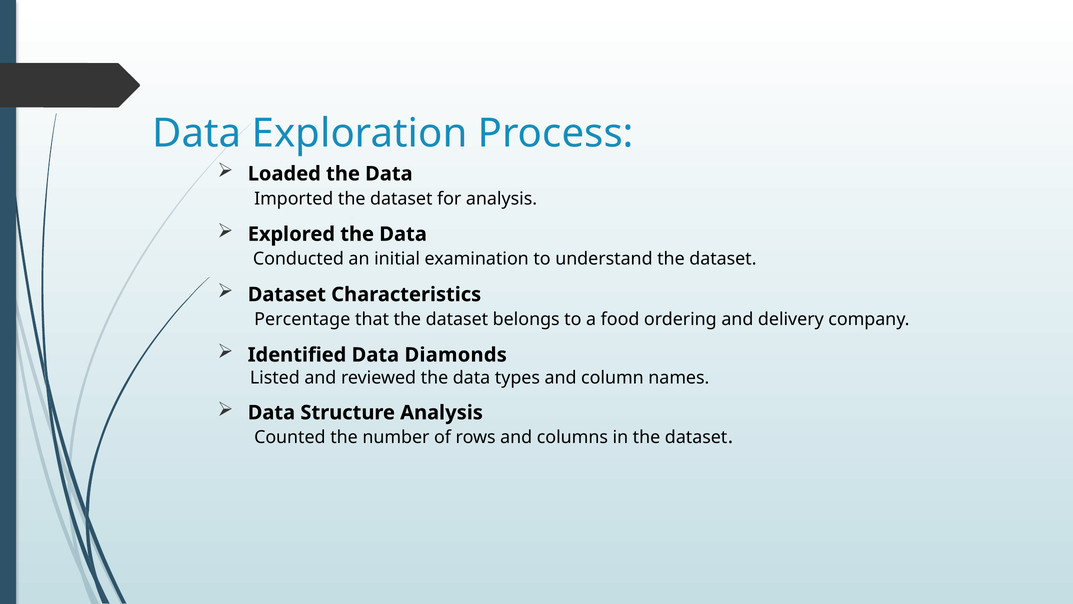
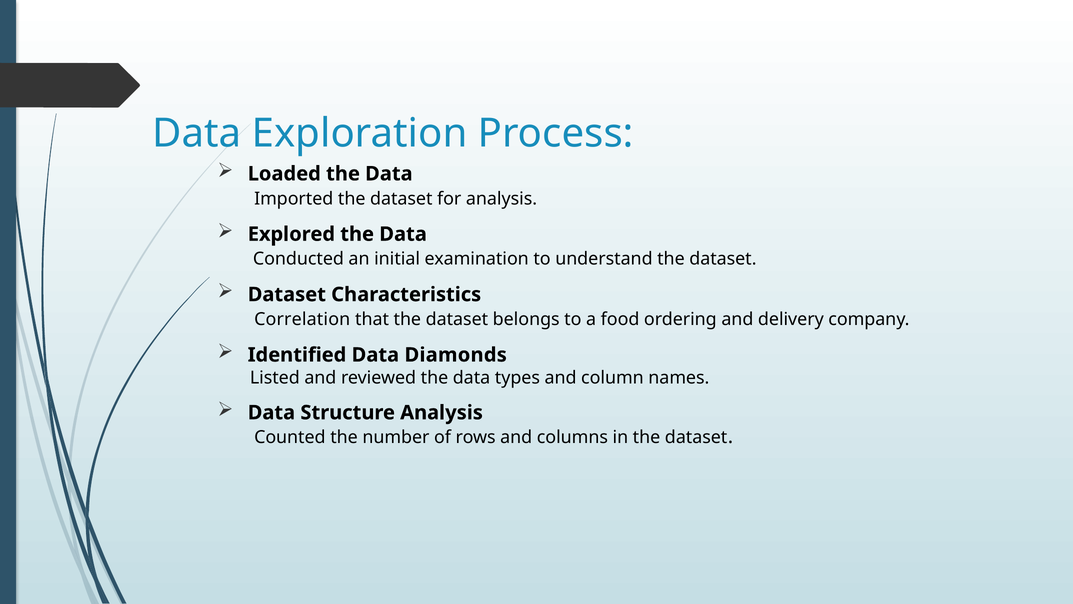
Percentage: Percentage -> Correlation (302, 319)
